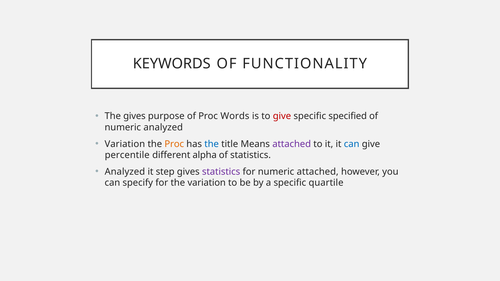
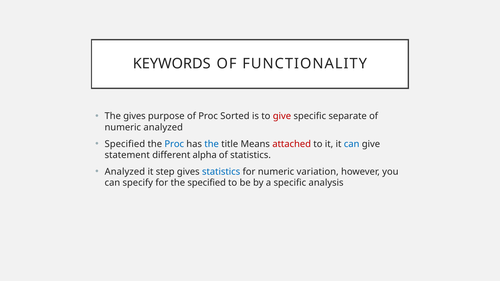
Words: Words -> Sorted (235, 116)
specified: specified -> separate (348, 116)
Variation: Variation -> Specified (125, 144)
Proc colour: orange -> blue (174, 144)
attached colour: purple -> red (292, 144)
percentile: percentile -> statement (127, 155)
statistics colour: purple -> blue (221, 172)
numeric attached: attached -> variation (318, 172)
the variation: variation -> specified (207, 183)
quartile: quartile -> analysis (326, 183)
